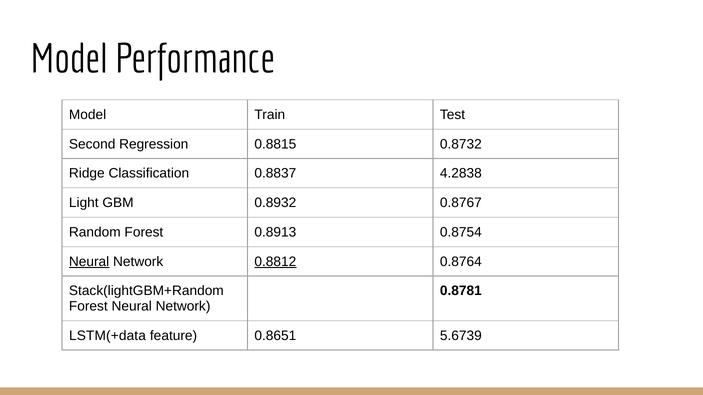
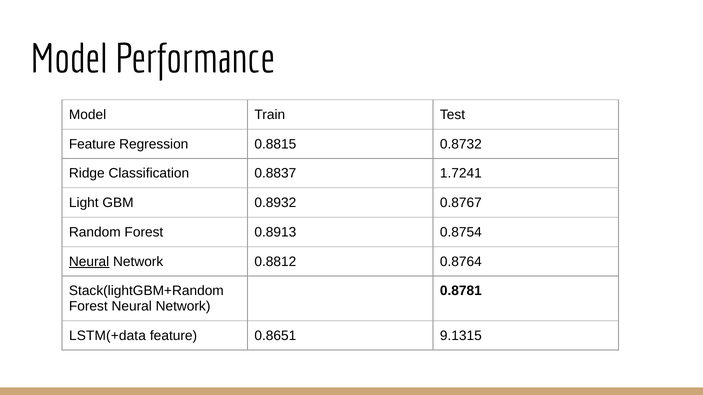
Second: Second -> Feature (92, 144)
4.2838: 4.2838 -> 1.7241 (461, 174)
0.8812 underline: present -> none (275, 262)
5.6739: 5.6739 -> 9.1315 (461, 336)
